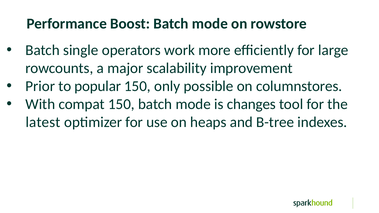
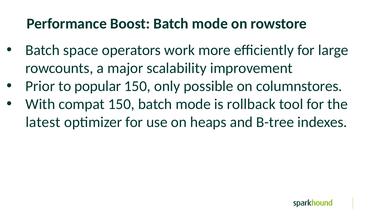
single: single -> space (81, 50)
changes: changes -> rollback (251, 104)
